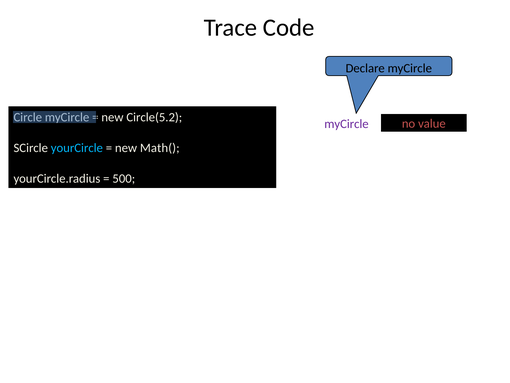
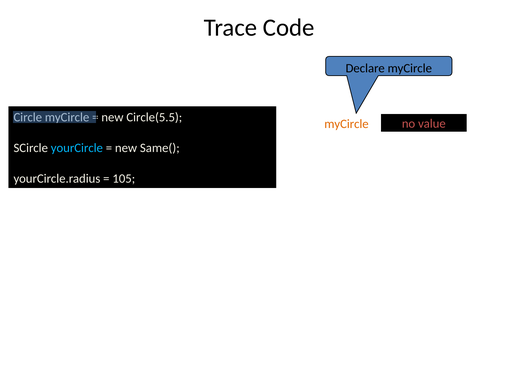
Circle(5.2: Circle(5.2 -> Circle(5.5 (154, 117)
myCircle colour: purple -> orange (346, 124)
Math(: Math( -> Same( (160, 148)
500: 500 -> 105 (124, 178)
